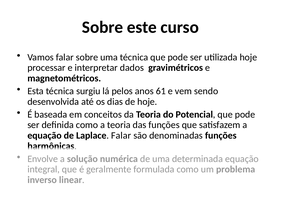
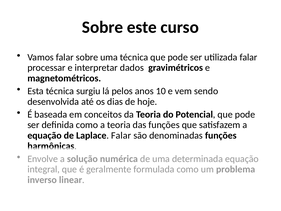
utilizada hoje: hoje -> falar (248, 57)
61: 61 -> 10 (161, 91)
